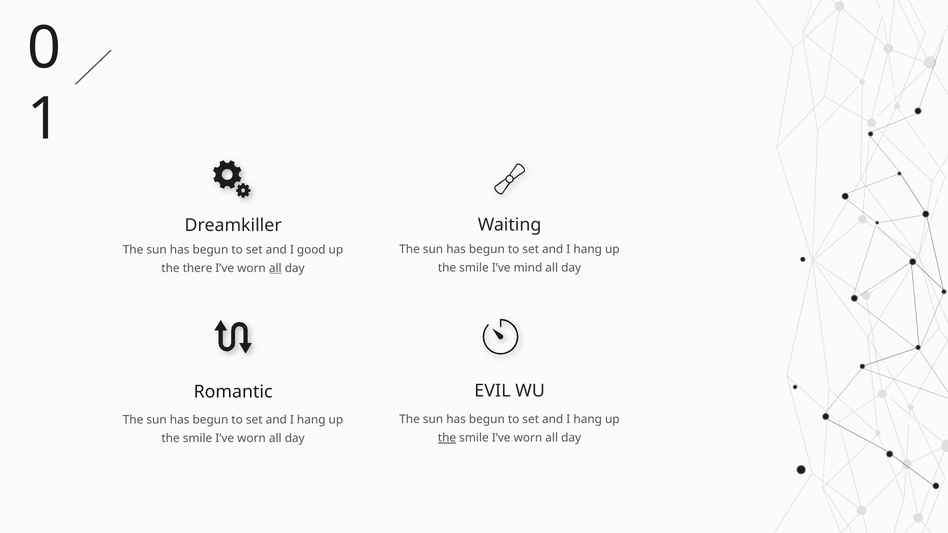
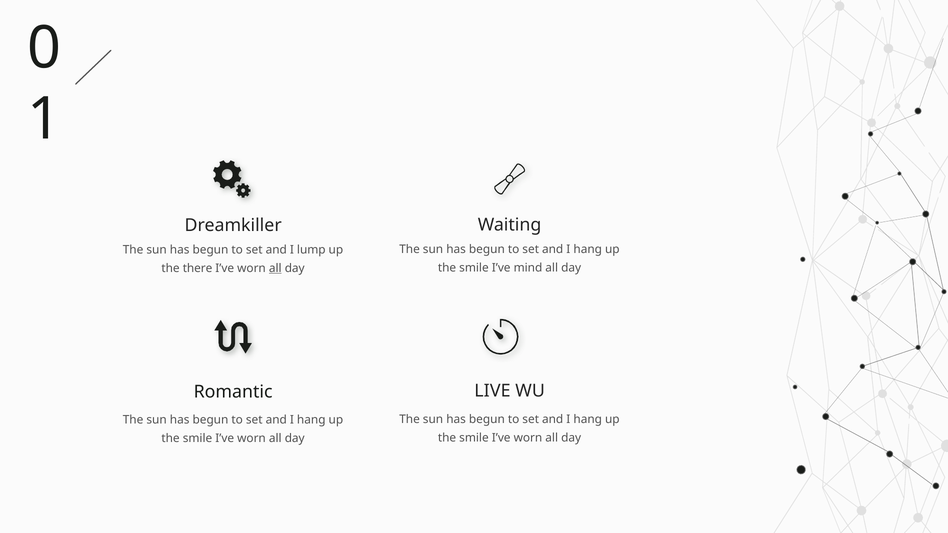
good: good -> lump (311, 250)
EVIL: EVIL -> LIVE (492, 391)
the underline: present -> none (447, 438)
